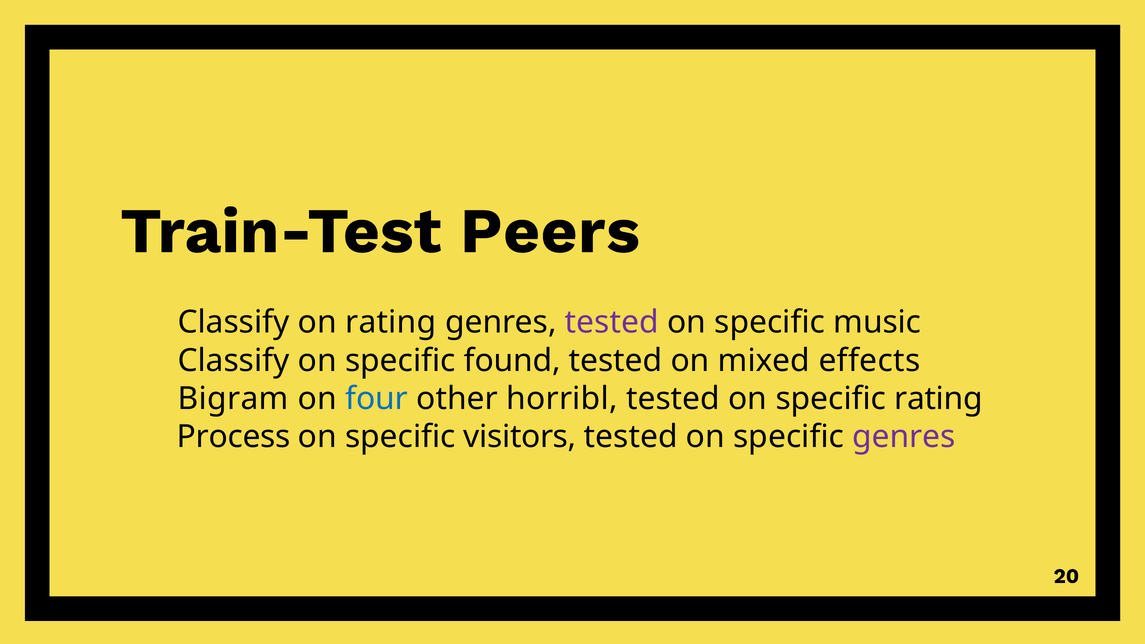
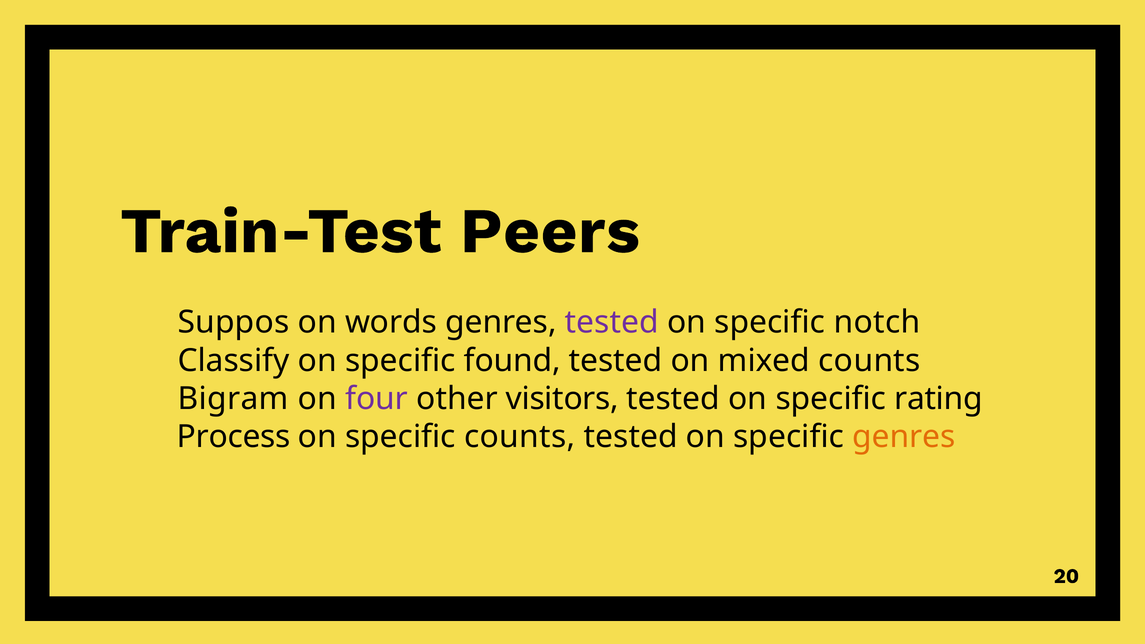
Classify: Classify -> Suppos (233, 322)
on rating: rating -> words (391, 322)
music: music -> notch (877, 322)
mixed effects: effects -> counts (869, 361)
four colour: blue -> purple (377, 399)
horribl: horribl -> visitors (562, 399)
specific visitors: visitors -> counts (520, 437)
genres colour: purple -> orange (904, 437)
